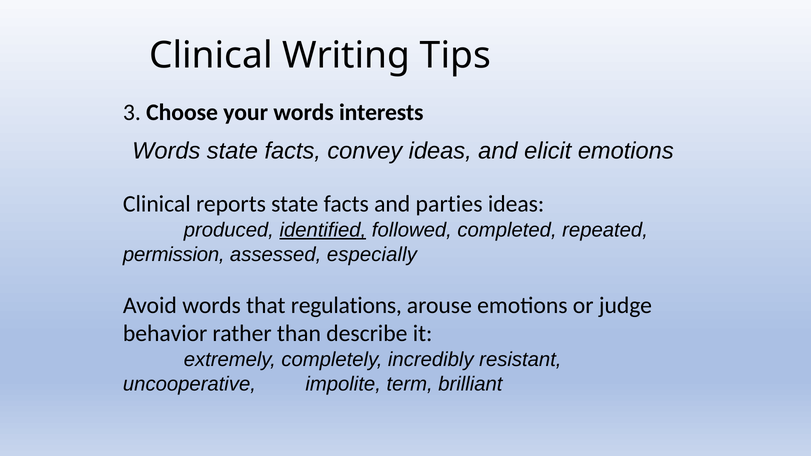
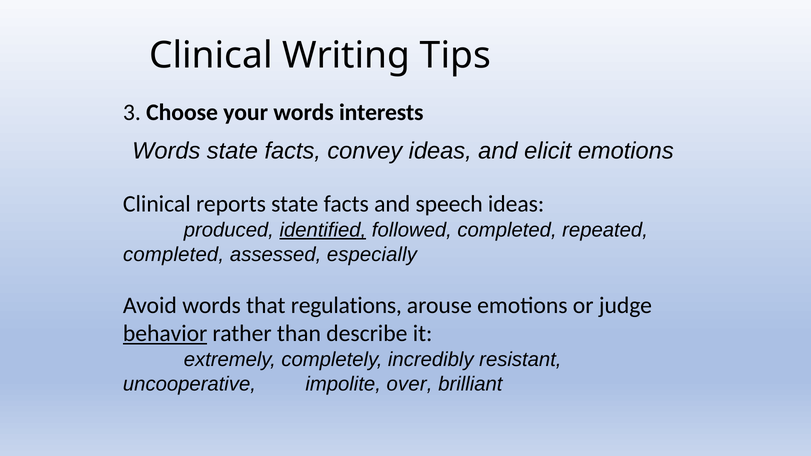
parties: parties -> speech (449, 204)
permission: permission -> completed (174, 254)
behavior underline: none -> present (165, 334)
term: term -> over (410, 384)
